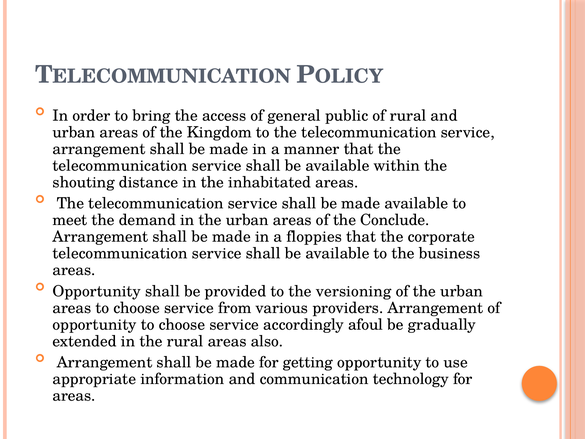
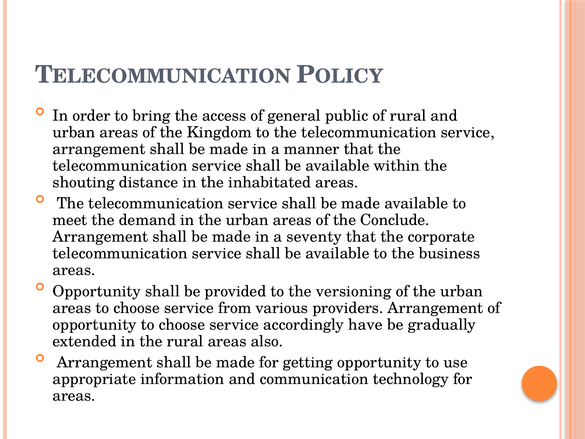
floppies: floppies -> seventy (314, 237)
afoul: afoul -> have (365, 324)
